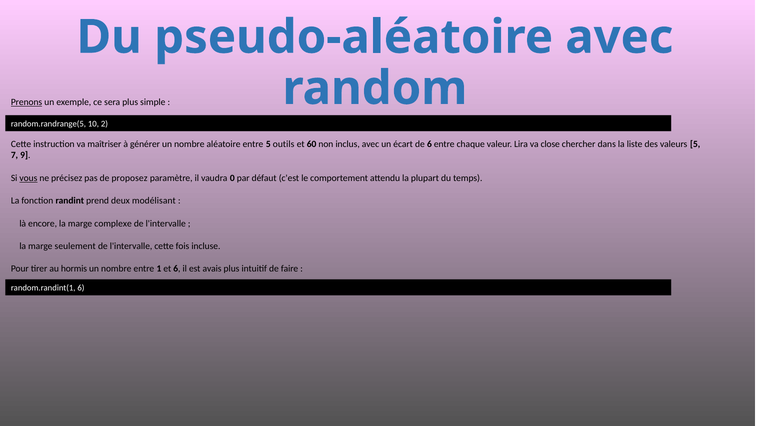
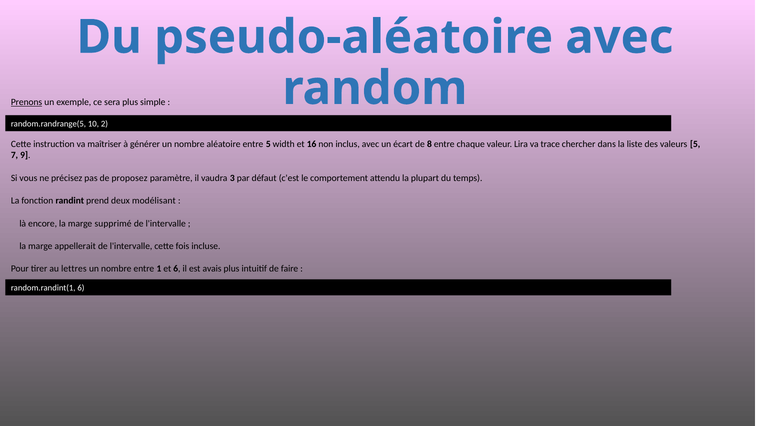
outils: outils -> width (284, 144)
60: 60 -> 16 (312, 144)
de 6: 6 -> 8 (429, 144)
close: close -> trace (550, 144)
vous underline: present -> none (28, 178)
0: 0 -> 3 (232, 178)
complexe: complexe -> supprimé (113, 223)
seulement: seulement -> appellerait (75, 246)
hormis: hormis -> lettres (74, 269)
